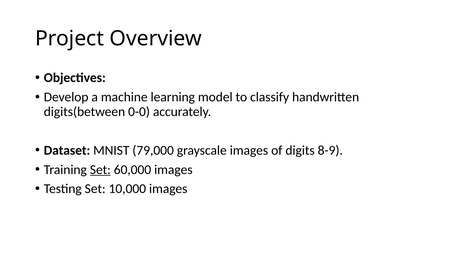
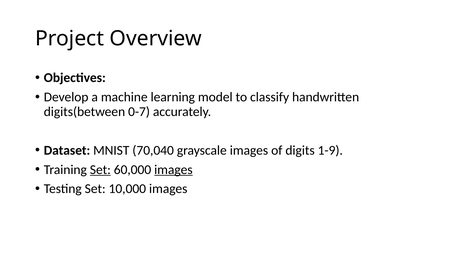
0-0: 0-0 -> 0-7 (139, 112)
79,000: 79,000 -> 70,040 (153, 150)
8-9: 8-9 -> 1-9 (330, 150)
images underline: none -> present (173, 170)
